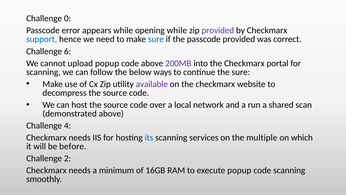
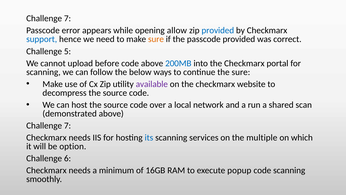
0: 0 -> 7 (67, 18)
opening while: while -> allow (177, 30)
provided colour: purple -> blue (218, 30)
sure colour: blue -> orange (156, 39)
6: 6 -> 5 (67, 51)
upload popup: popup -> before (107, 63)
200MB colour: purple -> blue (178, 63)
4: 4 -> 7 (67, 125)
before: before -> option (73, 146)
2: 2 -> 6 (67, 158)
